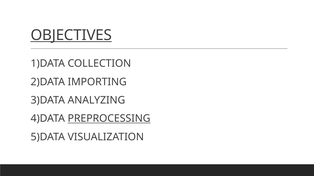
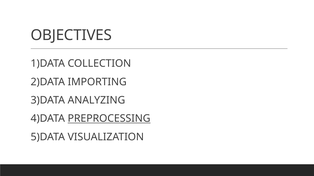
OBJECTIVES underline: present -> none (71, 35)
